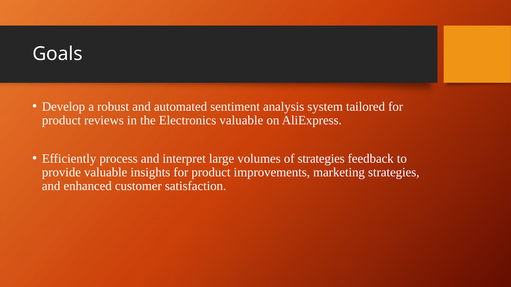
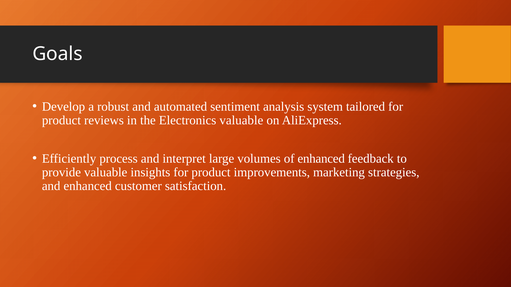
of strategies: strategies -> enhanced (321, 159)
